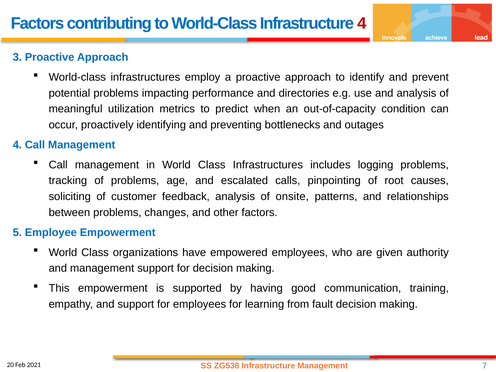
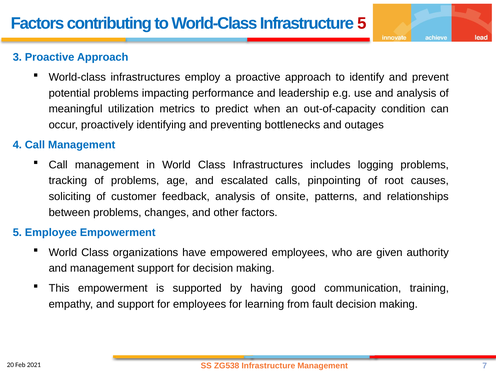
Infrastructure 4: 4 -> 5 (362, 23)
directories: directories -> leadership (304, 93)
